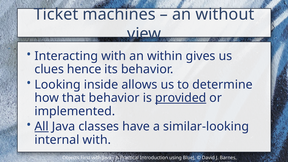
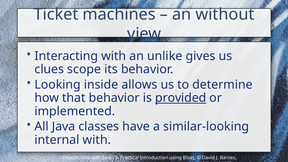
within: within -> unlike (165, 56)
hence: hence -> scope (84, 69)
All underline: present -> none (42, 126)
